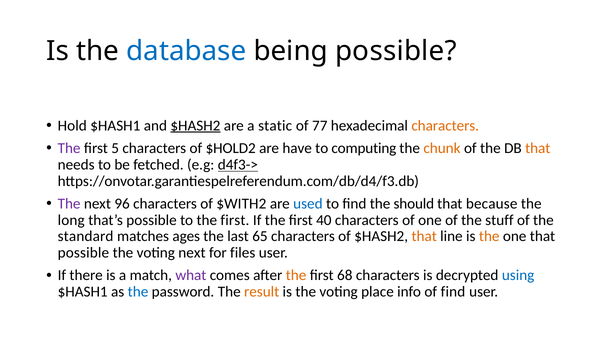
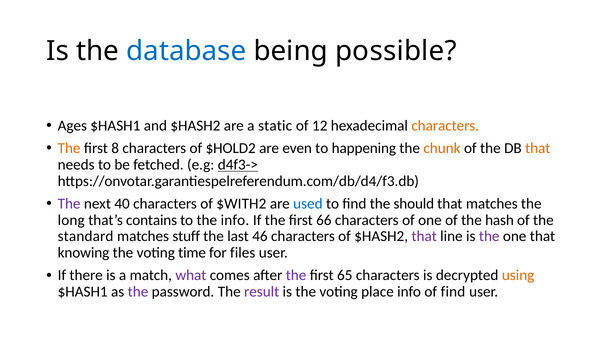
Hold: Hold -> Ages (72, 126)
$HASH2 underline: present -> none (195, 126)
77: 77 -> 12 (320, 126)
The colour: purple -> orange (69, 149)
5: 5 -> 8 (115, 149)
have: have -> even (297, 149)
computing: computing -> happening (364, 149)
96: 96 -> 40 (122, 204)
that because: because -> matches (492, 204)
that’s possible: possible -> contains (152, 220)
to the first: first -> info (235, 220)
40: 40 -> 66 (324, 220)
stuff: stuff -> hash (500, 220)
ages: ages -> stuff (186, 237)
65: 65 -> 46 (260, 237)
that colour: orange -> purple (424, 237)
the colour: orange -> purple (489, 237)
possible: possible -> knowing (84, 253)
voting next: next -> time (192, 253)
the colour: orange -> purple (296, 276)
68: 68 -> 65 (345, 276)
using colour: blue -> orange (518, 276)
the colour: blue -> purple (138, 292)
result colour: orange -> purple (262, 292)
